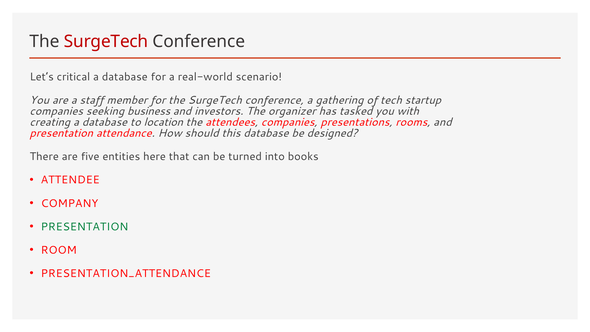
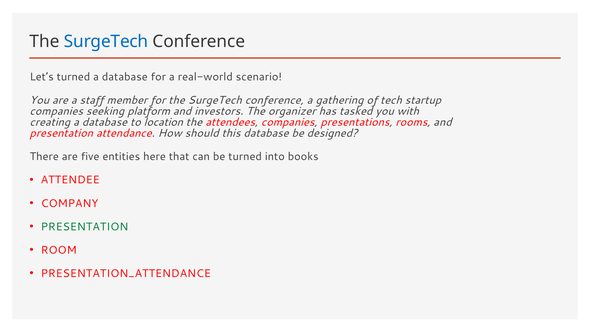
SurgeTech colour: red -> blue (106, 41)
Let’s critical: critical -> turned (73, 77)
business: business -> platform (149, 111)
